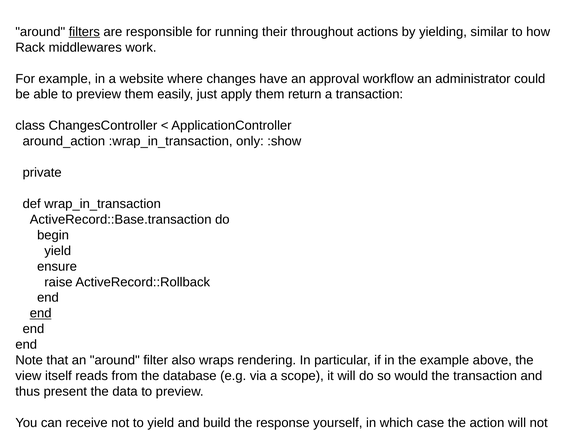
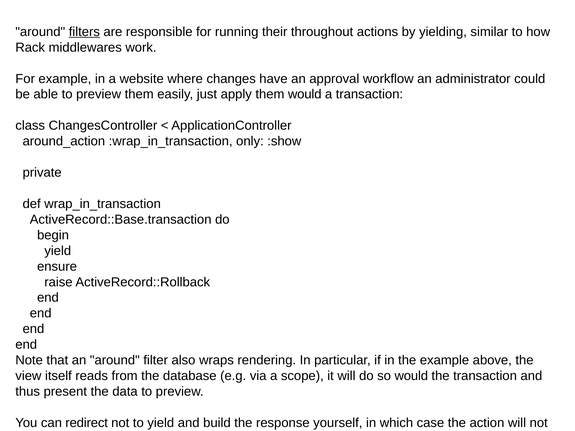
them return: return -> would (305, 94)
end underline: present -> none (41, 313)
receive: receive -> redirect (87, 423)
